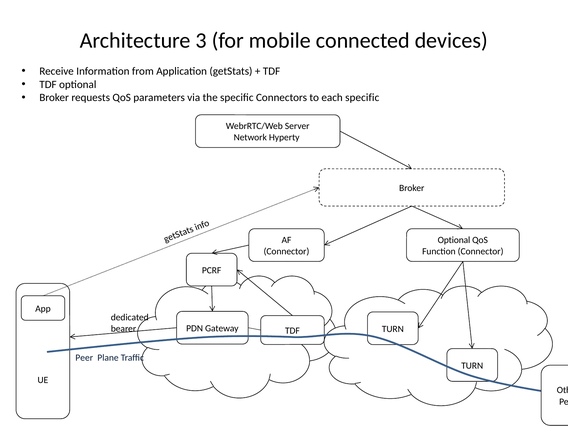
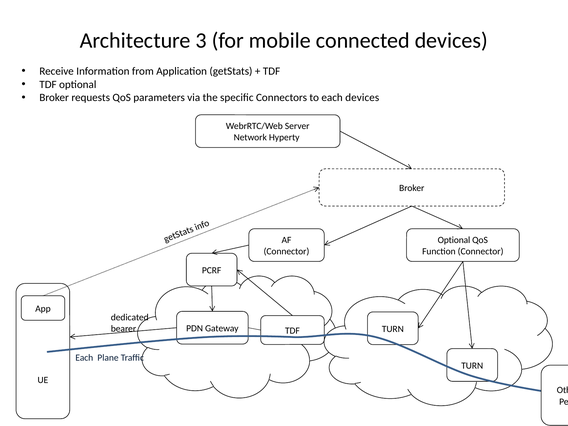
each specific: specific -> devices (362, 98)
Peer: Peer -> Each (84, 358)
